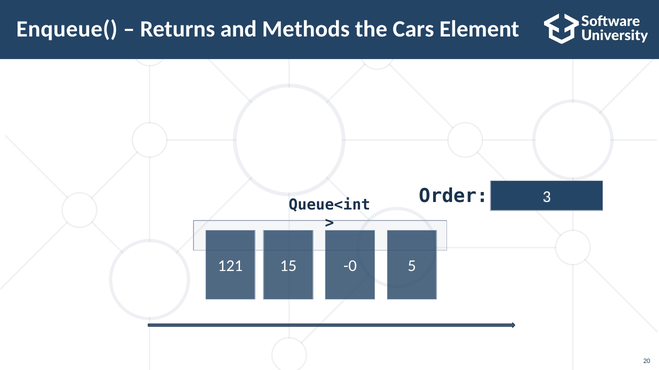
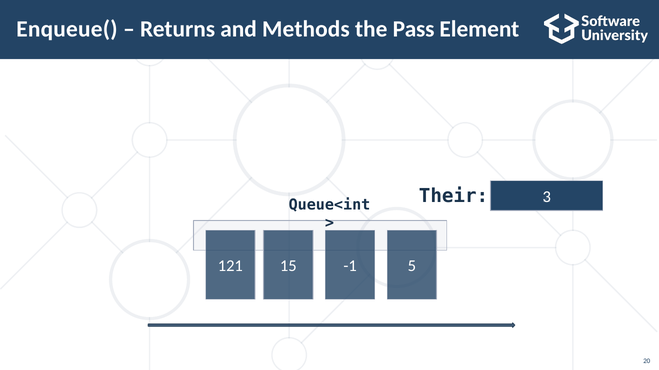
Cars: Cars -> Pass (414, 29)
Order: Order -> Their (453, 196)
-0: -0 -> -1 (350, 266)
